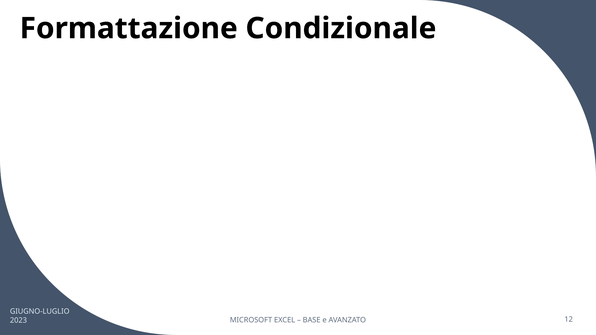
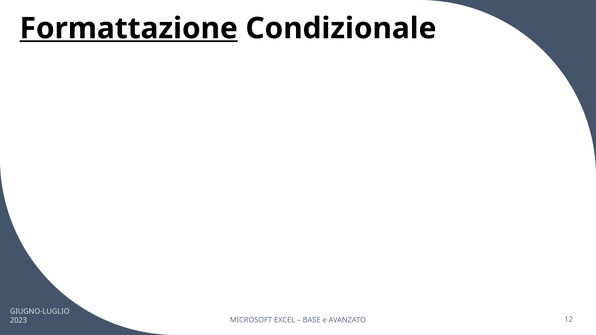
Formattazione underline: none -> present (129, 28)
